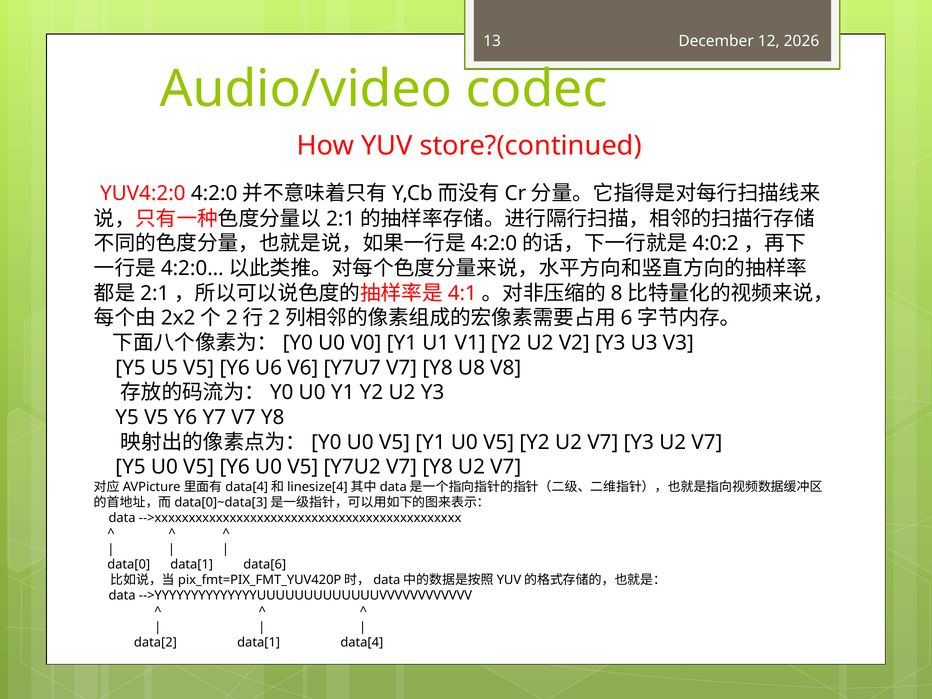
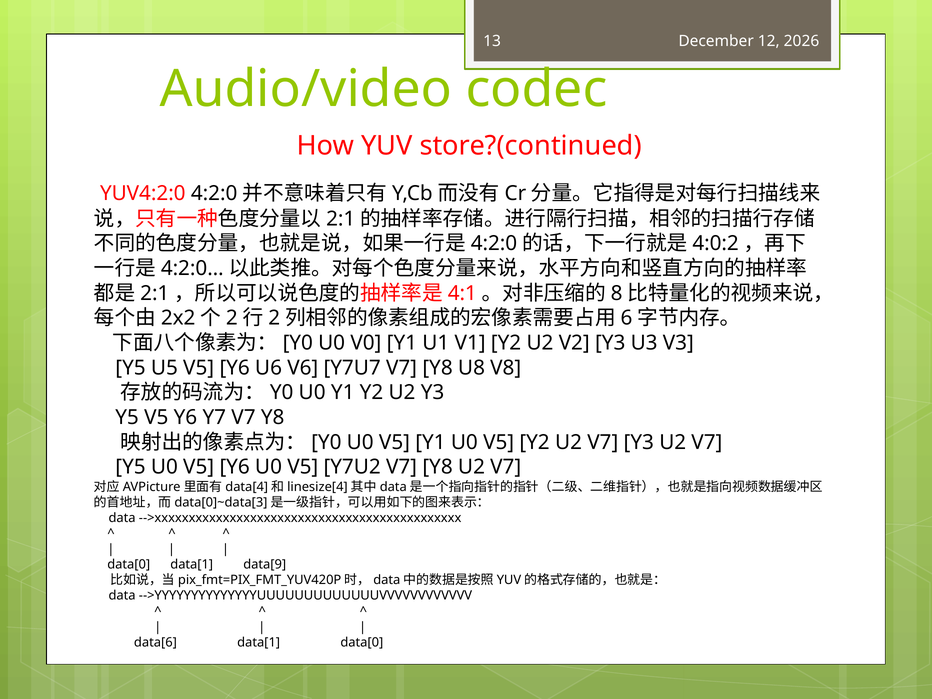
data[6: data[6 -> data[9 (265, 565)
data[2: data[2 -> data[6 (155, 642)
data[1 data[4: data[4 -> data[0 (362, 642)
